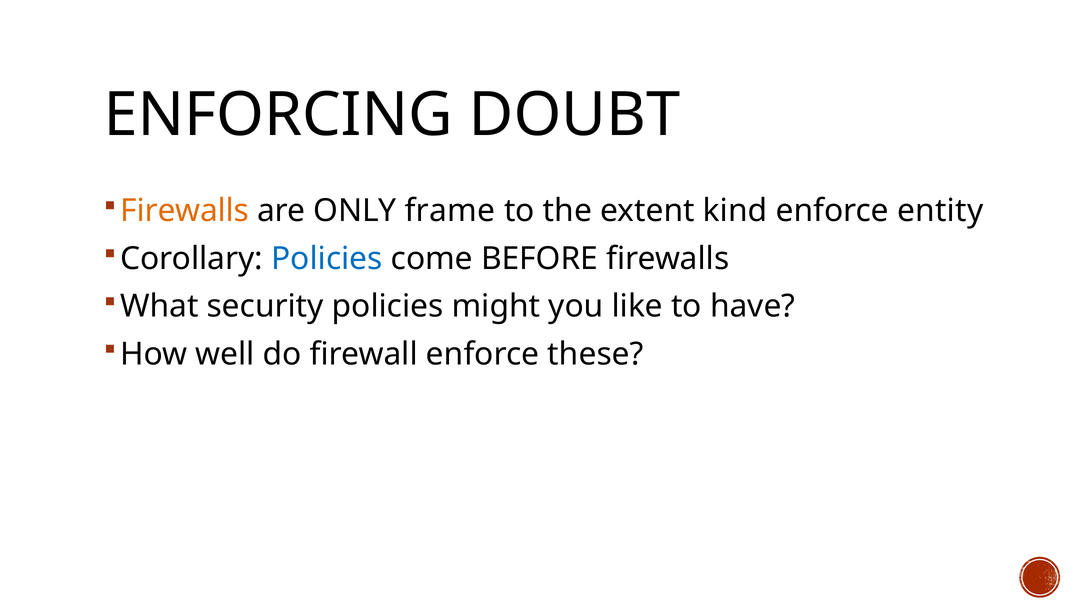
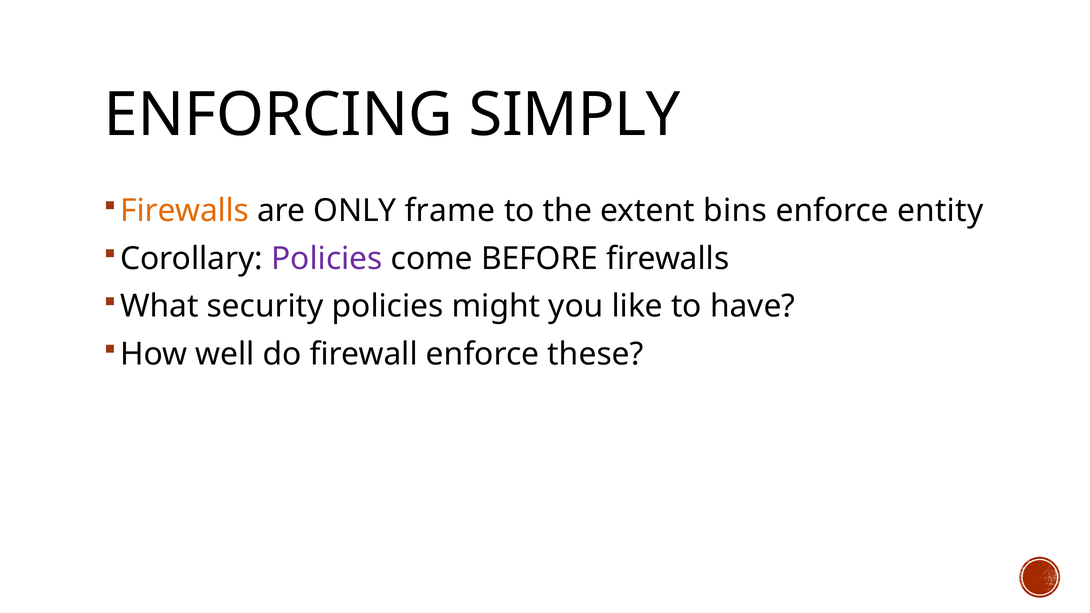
DOUBT: DOUBT -> SIMPLY (575, 115)
kind: kind -> bins (735, 211)
Policies colour: blue -> purple (327, 259)
